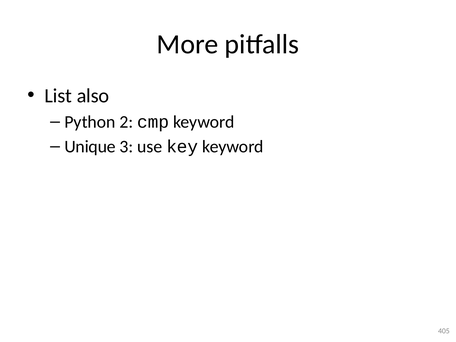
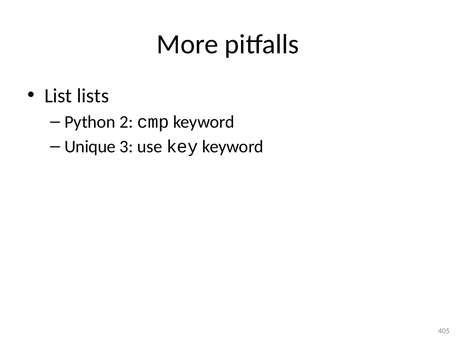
also: also -> lists (93, 96)
